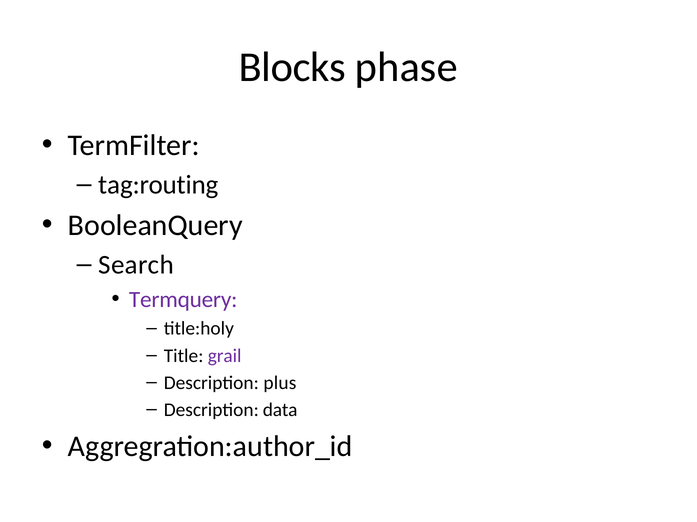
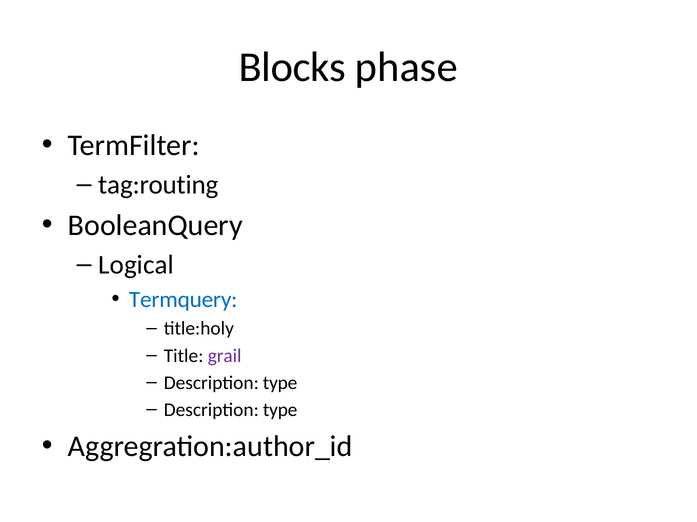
Search: Search -> Logical (136, 265)
Termquery colour: purple -> blue (183, 300)
plus: plus -> type (280, 383)
data: data -> type (280, 410)
